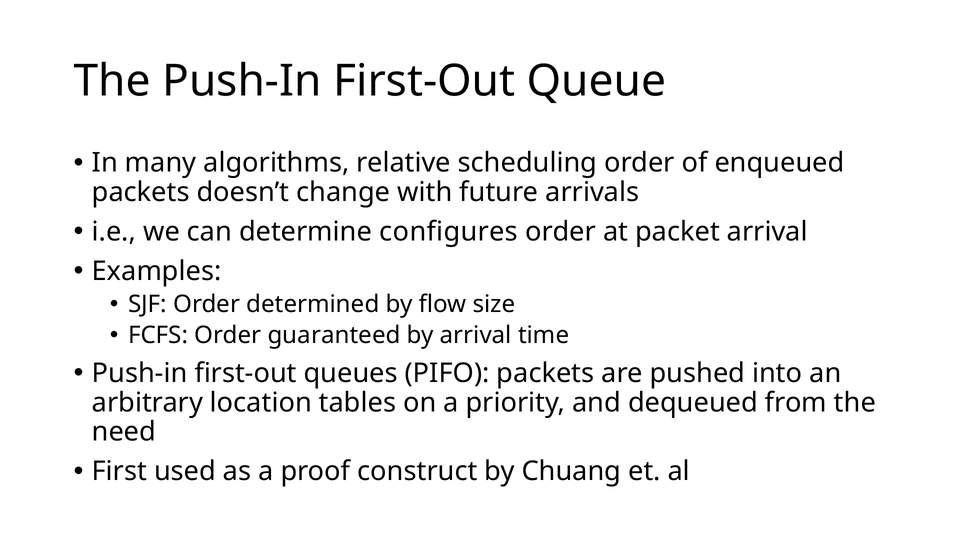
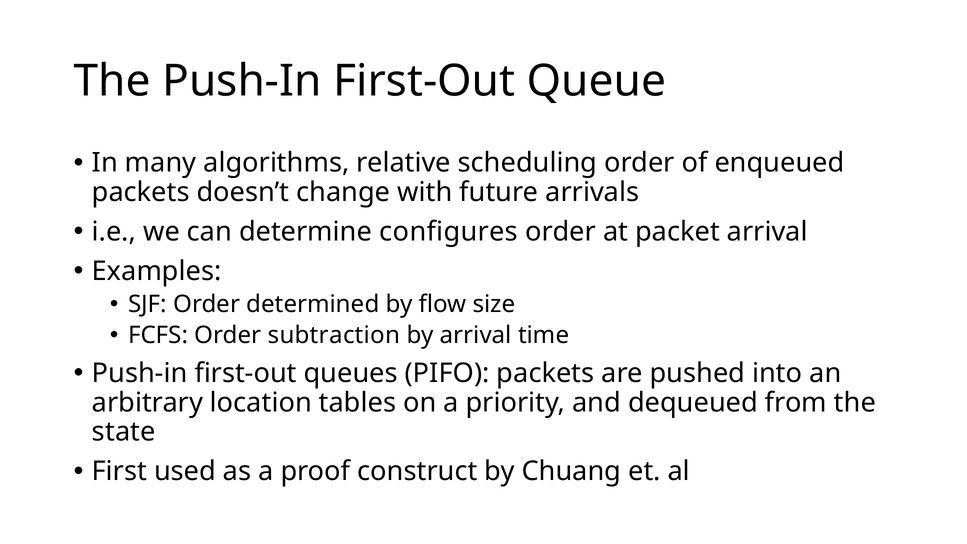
guaranteed: guaranteed -> subtraction (334, 335)
need: need -> state (124, 432)
